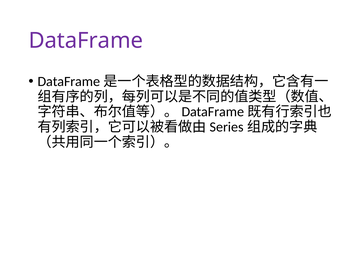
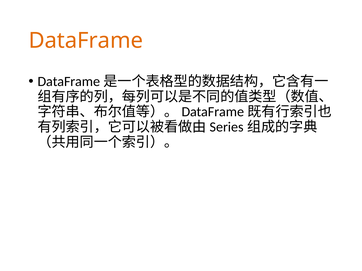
DataFrame colour: purple -> orange (86, 41)
